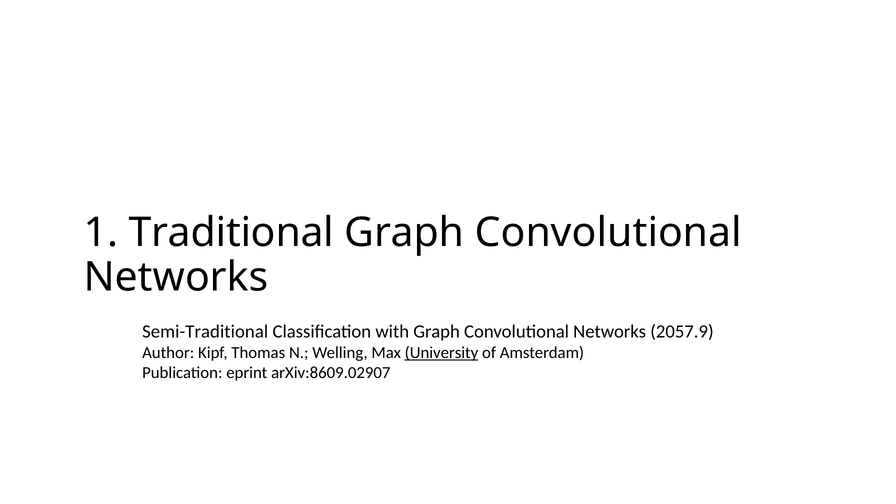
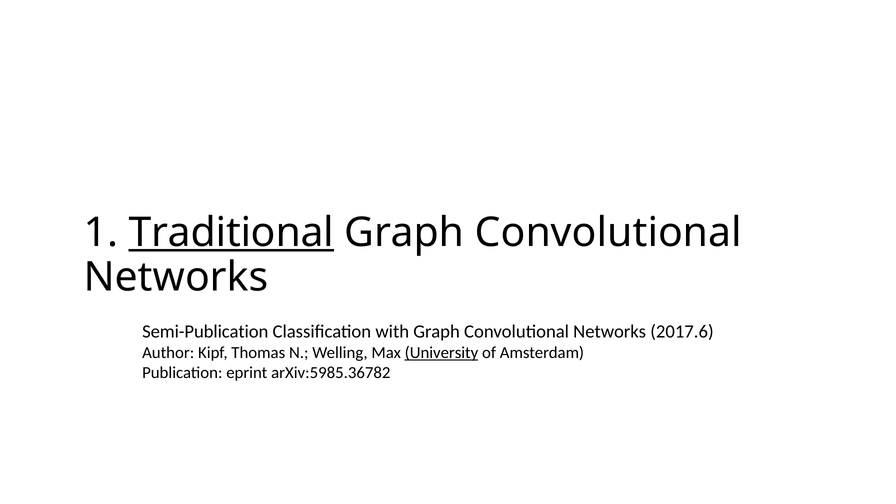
Traditional underline: none -> present (231, 233)
Semi-Traditional: Semi-Traditional -> Semi-Publication (205, 332)
2057.9: 2057.9 -> 2017.6 (682, 332)
arXiv:8609.02907: arXiv:8609.02907 -> arXiv:5985.36782 (331, 373)
